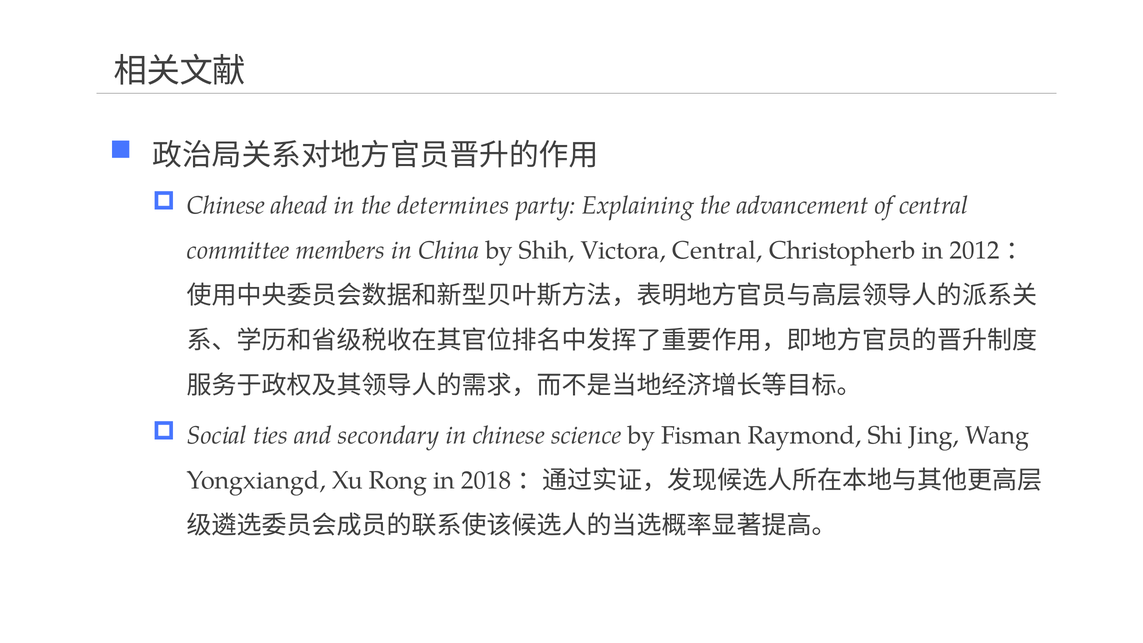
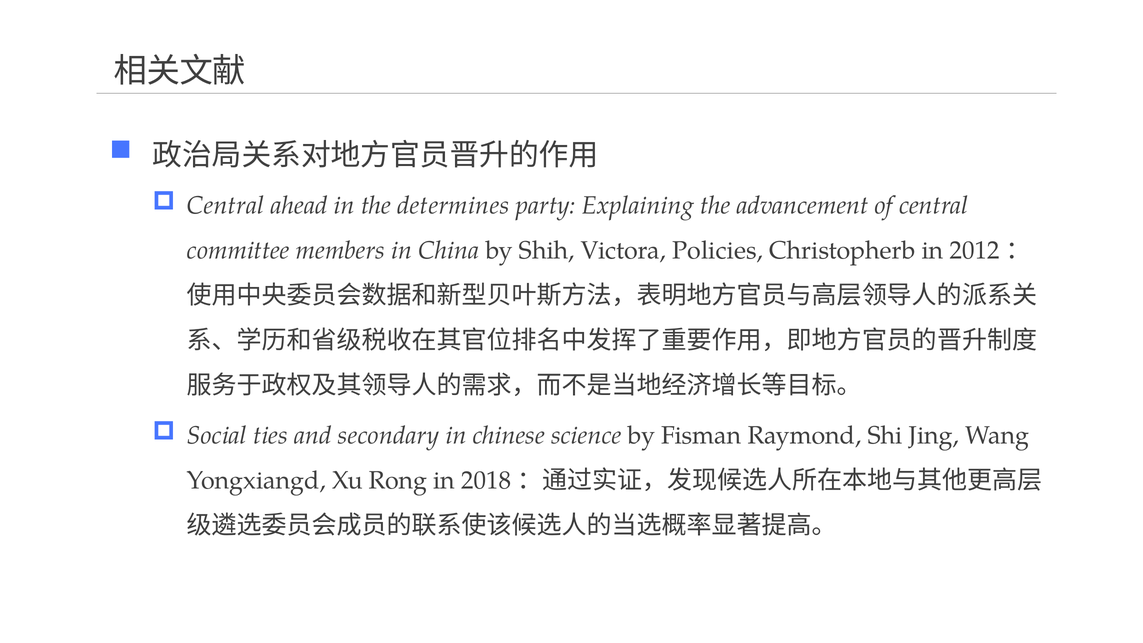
Chinese: Chinese -> Central (226, 206)
Victora Central: Central -> Policies (718, 251)
